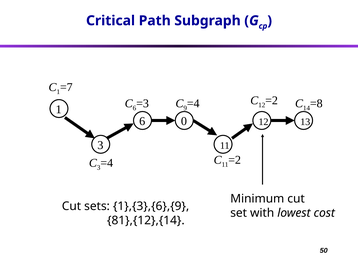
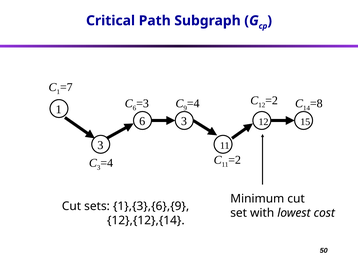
6 0: 0 -> 3 (184, 122)
13: 13 -> 15 (305, 122)
81},{12},{14: 81},{12},{14 -> 12},{12},{14 (146, 221)
